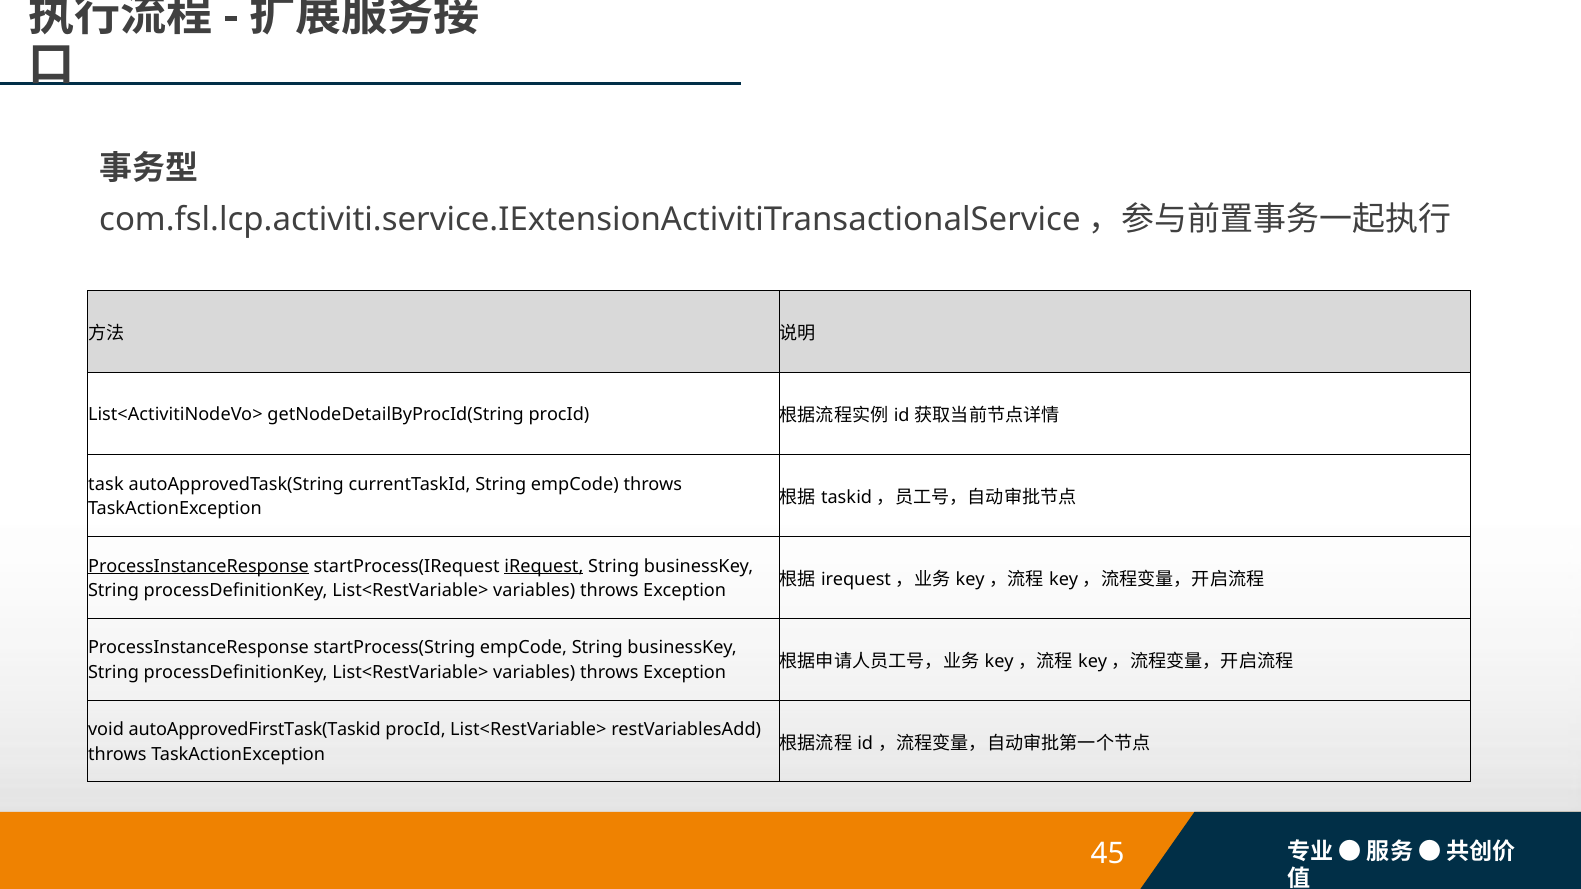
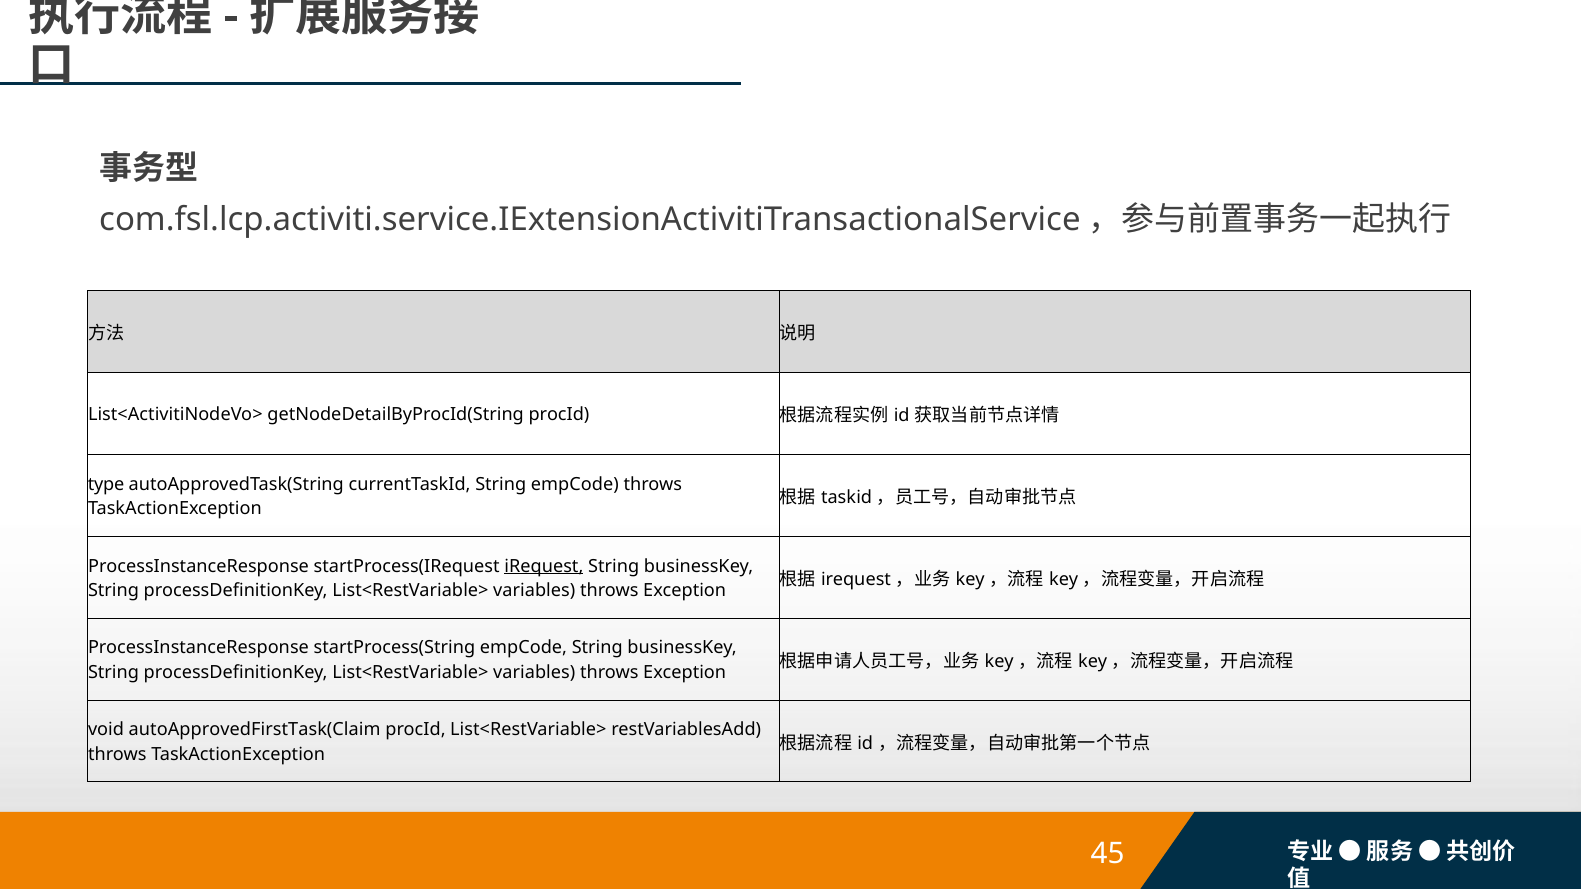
task: task -> type (106, 484)
ProcessInstanceResponse underline: present -> none (198, 566)
autoApprovedFirstTask(Taskid: autoApprovedFirstTask(Taskid -> autoApprovedFirstTask(Claim (255, 730)
